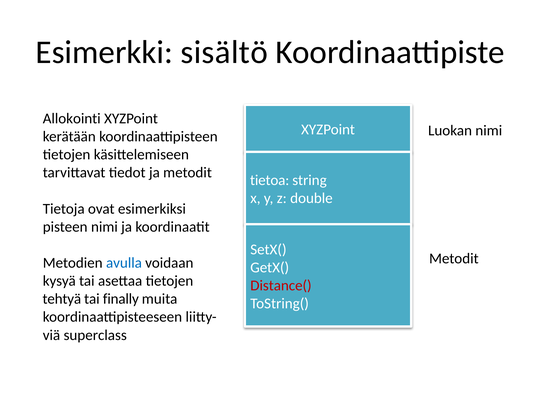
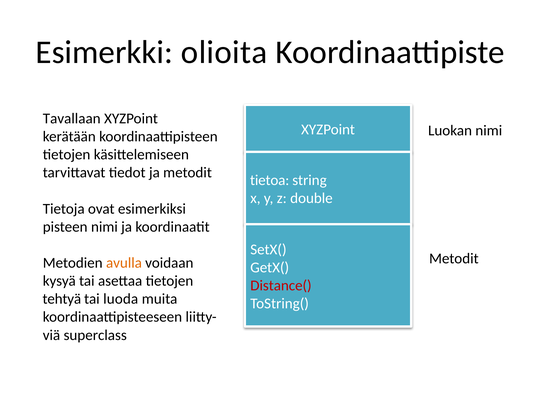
sisältö: sisältö -> olioita (224, 52)
Allokointi: Allokointi -> Tavallaan (72, 118)
avulla colour: blue -> orange (124, 263)
finally: finally -> luoda (121, 299)
